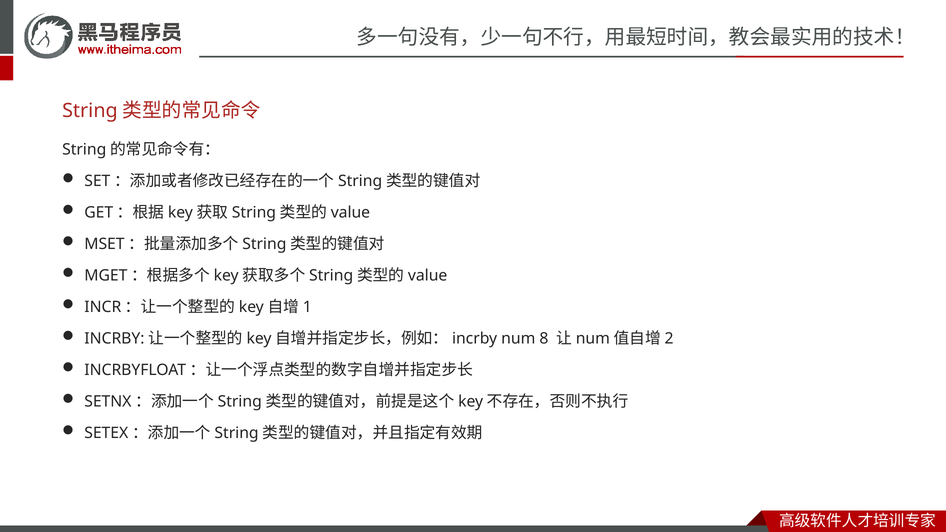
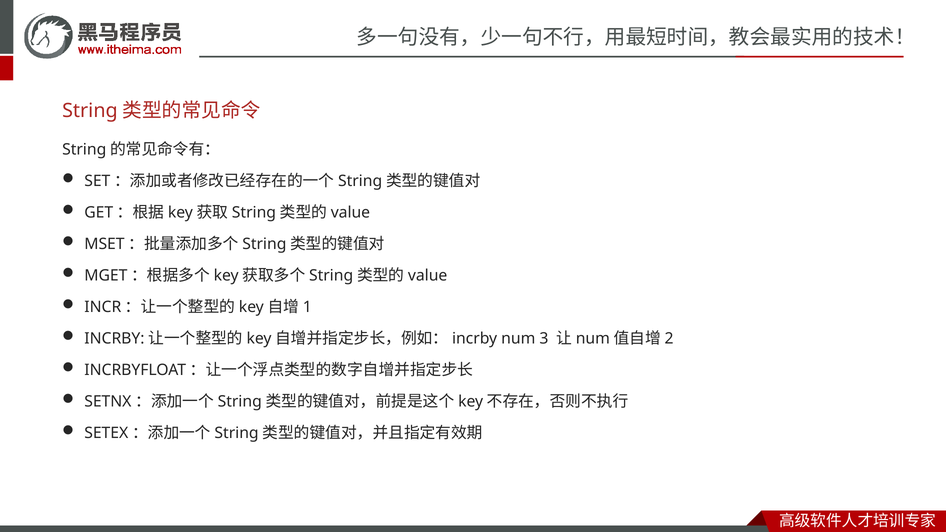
8: 8 -> 3 (544, 339)
